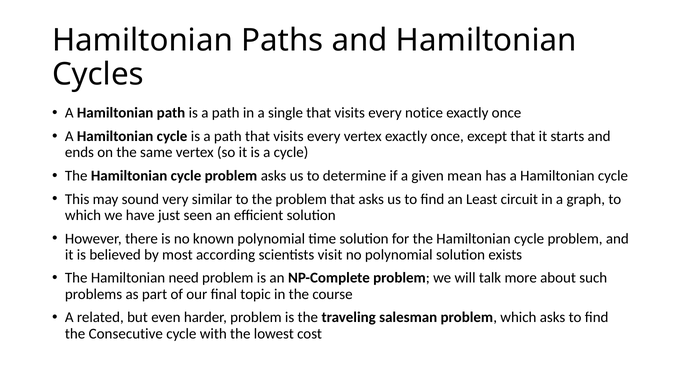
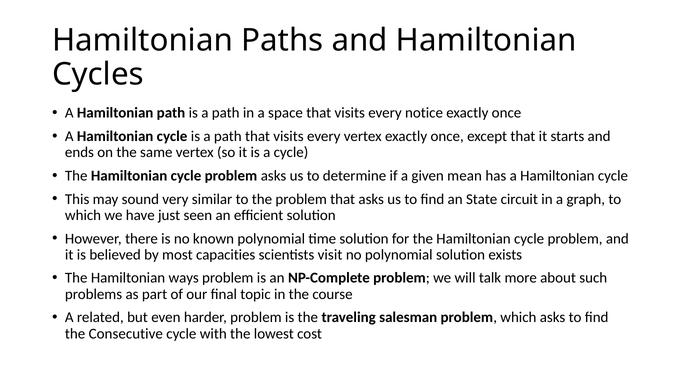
single: single -> space (286, 113)
Least: Least -> State (482, 199)
according: according -> capacities (226, 255)
need: need -> ways (184, 278)
